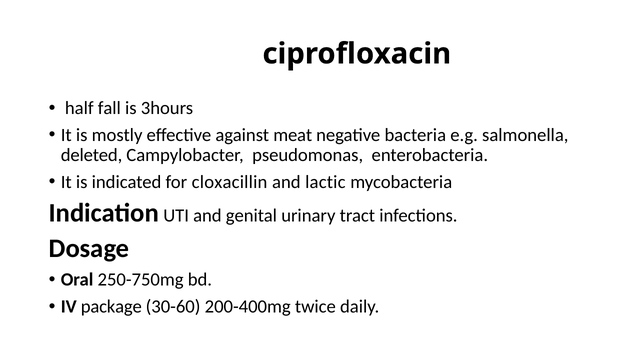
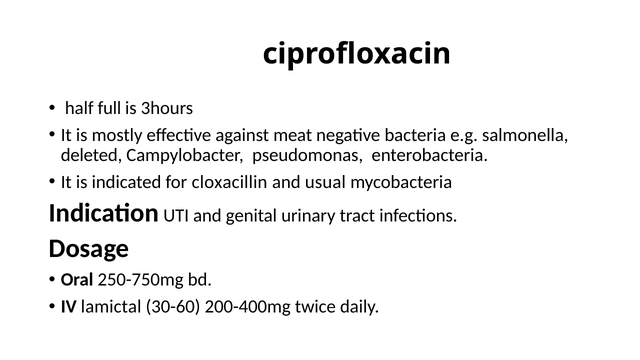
fall: fall -> full (109, 108)
lactic: lactic -> usual (325, 182)
package: package -> lamictal (111, 307)
